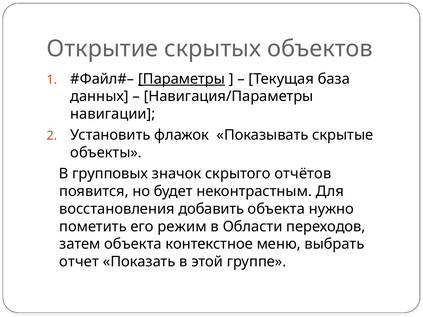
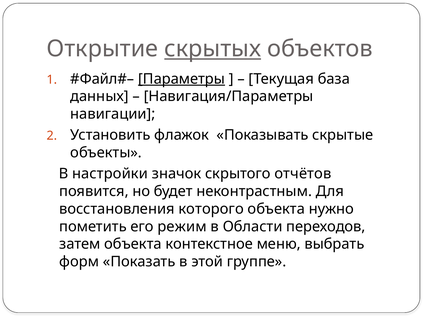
скрытых underline: none -> present (213, 49)
групповых: групповых -> настройки (110, 174)
добавить: добавить -> которого (211, 209)
отчет: отчет -> форм (79, 262)
